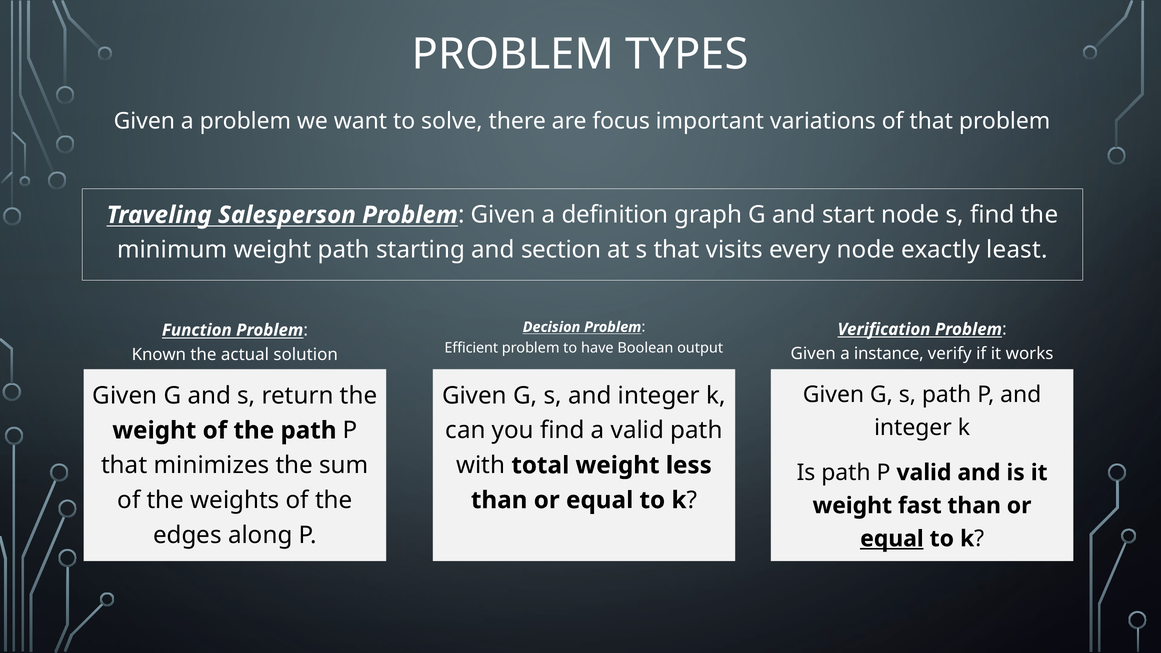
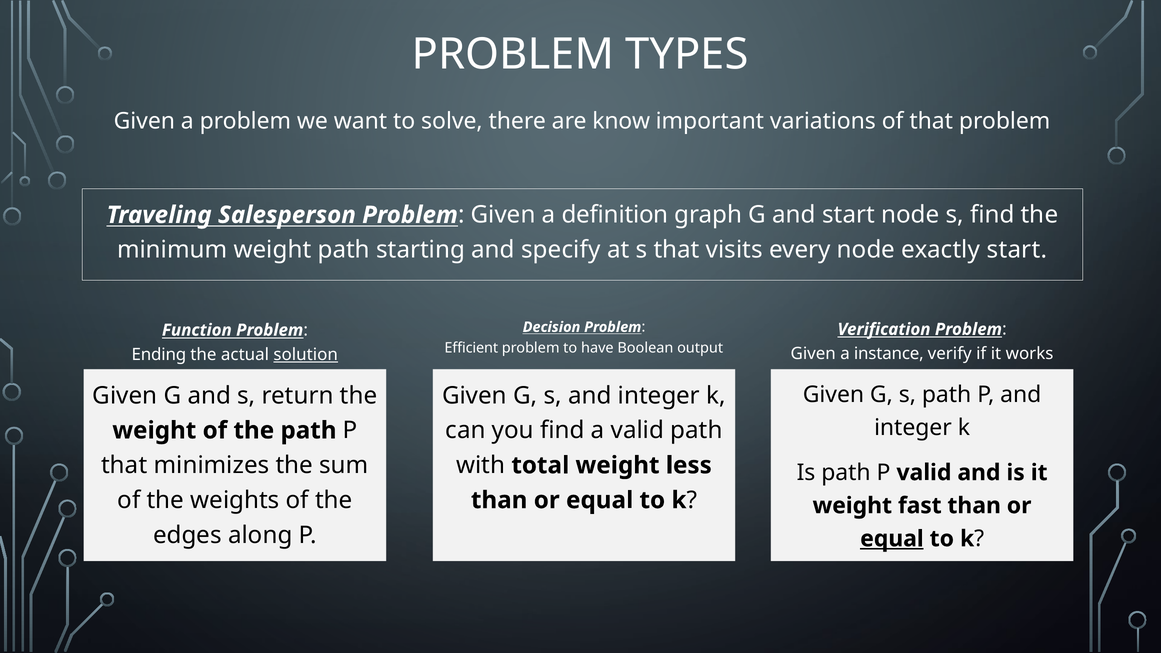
focus: focus -> know (621, 121)
section: section -> specify (561, 250)
exactly least: least -> start (1017, 250)
Known: Known -> Ending (159, 355)
solution underline: none -> present (306, 355)
